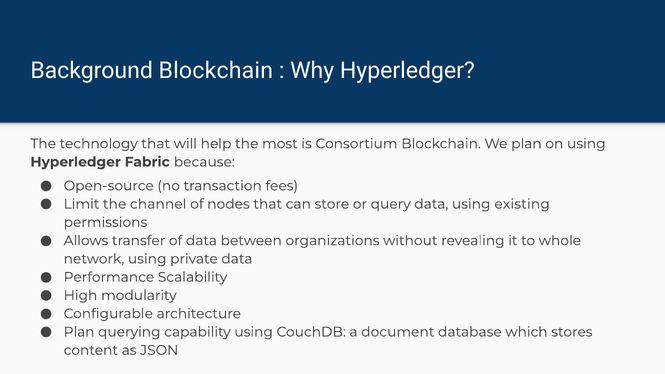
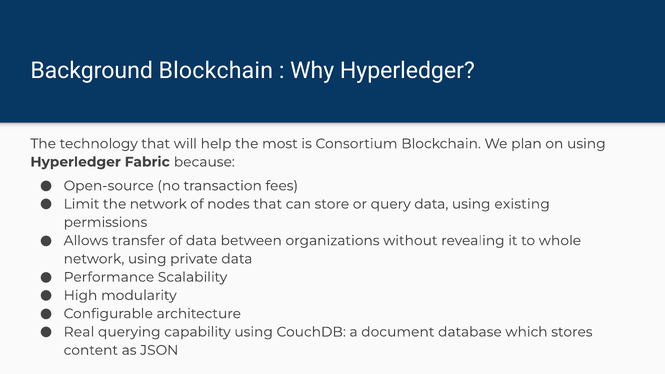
the channel: channel -> network (158, 204)
Plan: Plan -> Real (79, 332)
